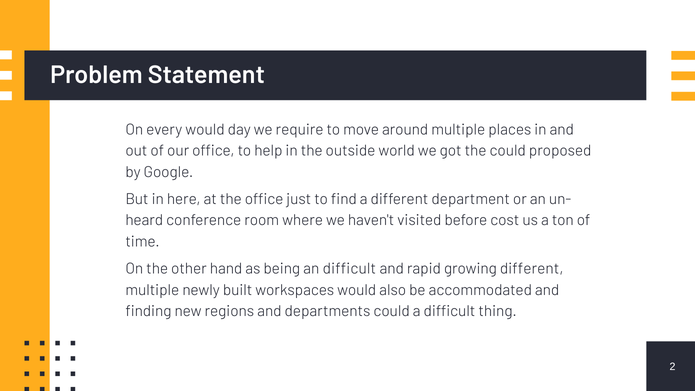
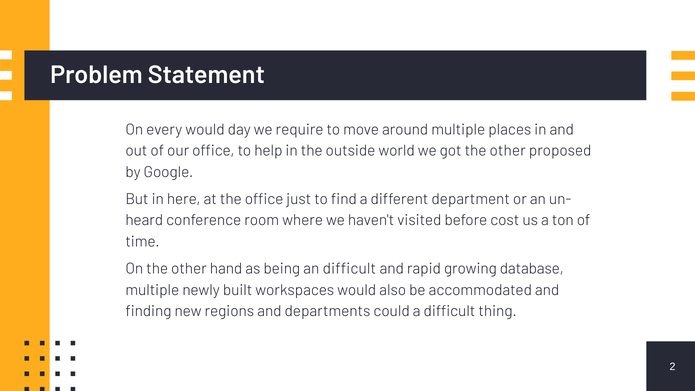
got the could: could -> other (508, 151)
growing different: different -> database (532, 269)
